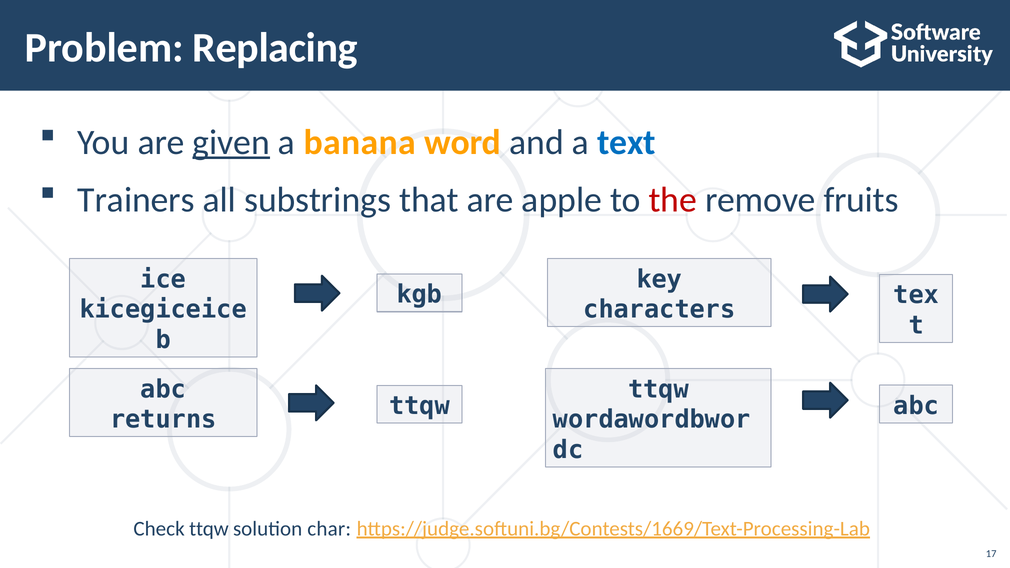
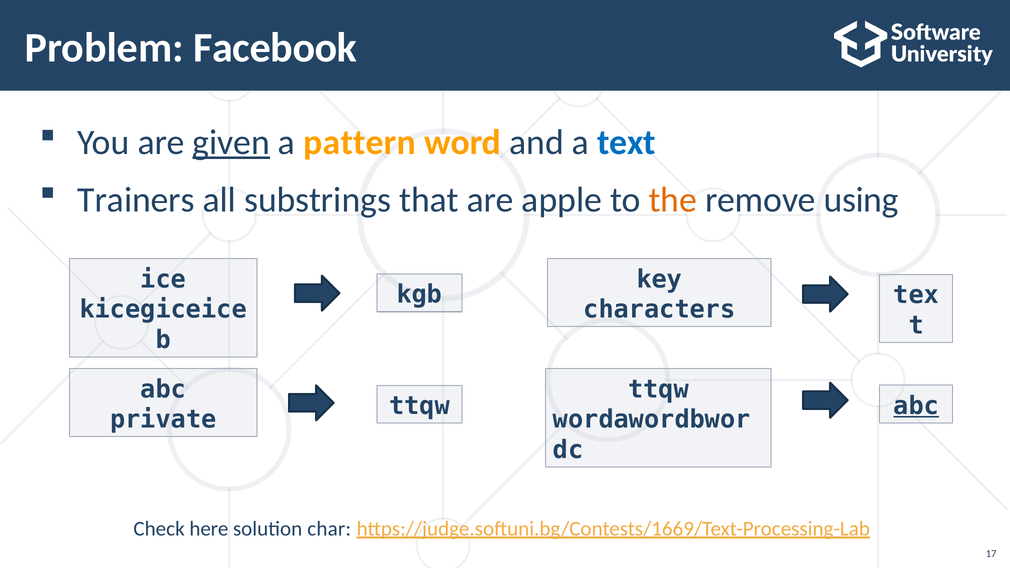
Replacing: Replacing -> Facebook (275, 48)
banana: banana -> pattern (360, 142)
the colour: red -> orange (673, 200)
fruits: fruits -> using (861, 200)
abc underline: none -> present (916, 406)
returns: returns -> private (163, 420)
Check ttqw: ttqw -> here (209, 529)
